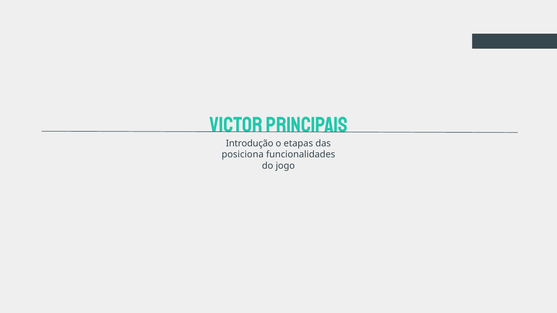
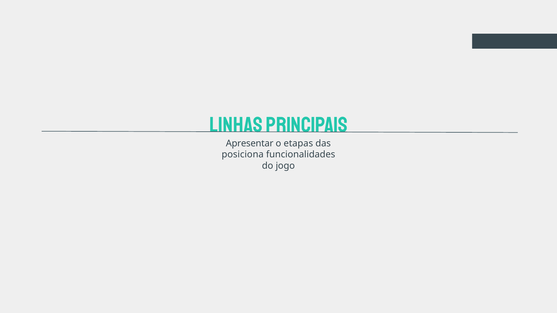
Victor: Victor -> Linhas (236, 125)
Introdução: Introdução -> Apresentar (250, 144)
